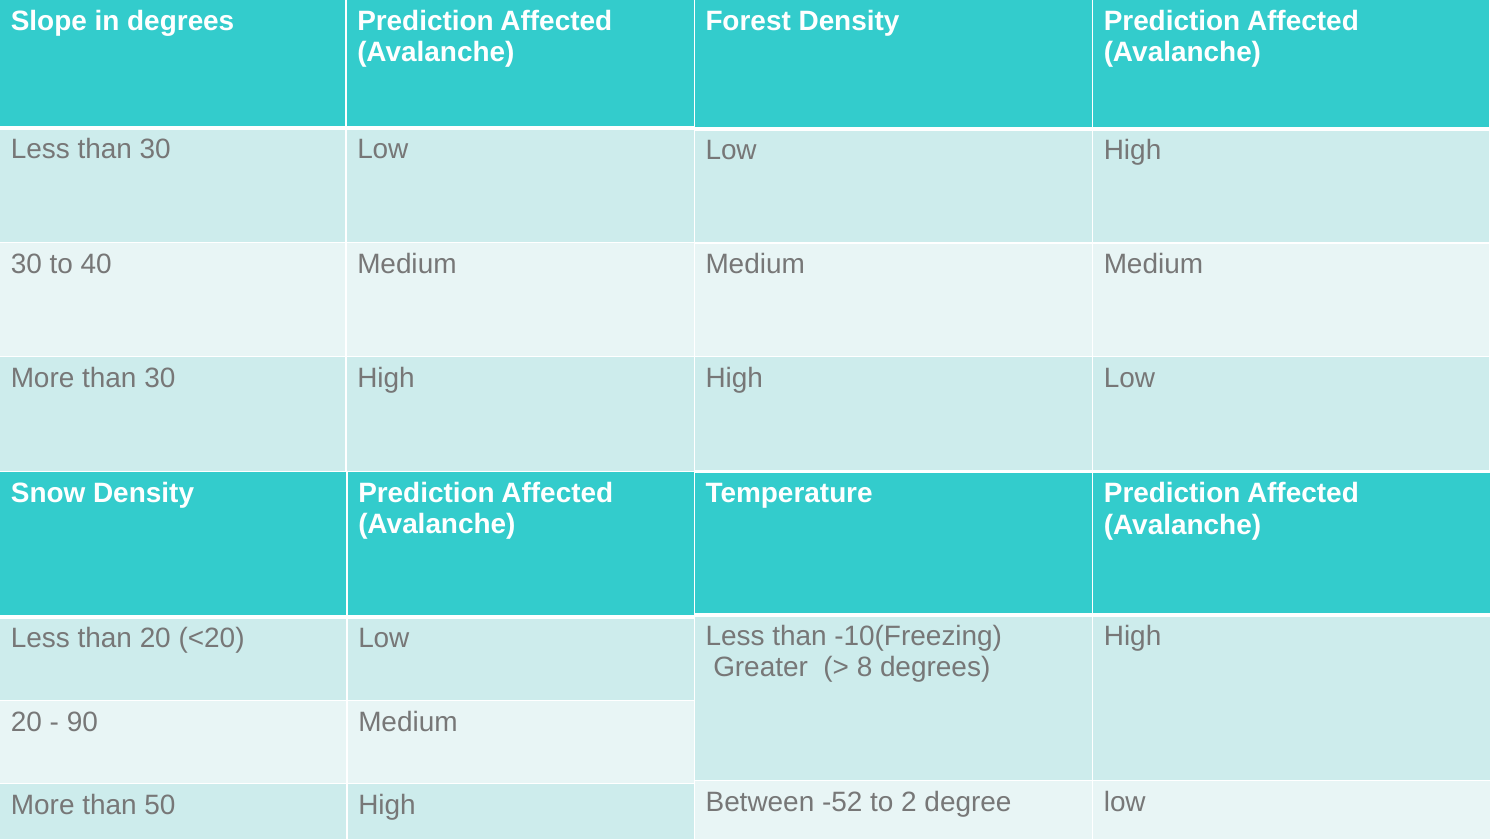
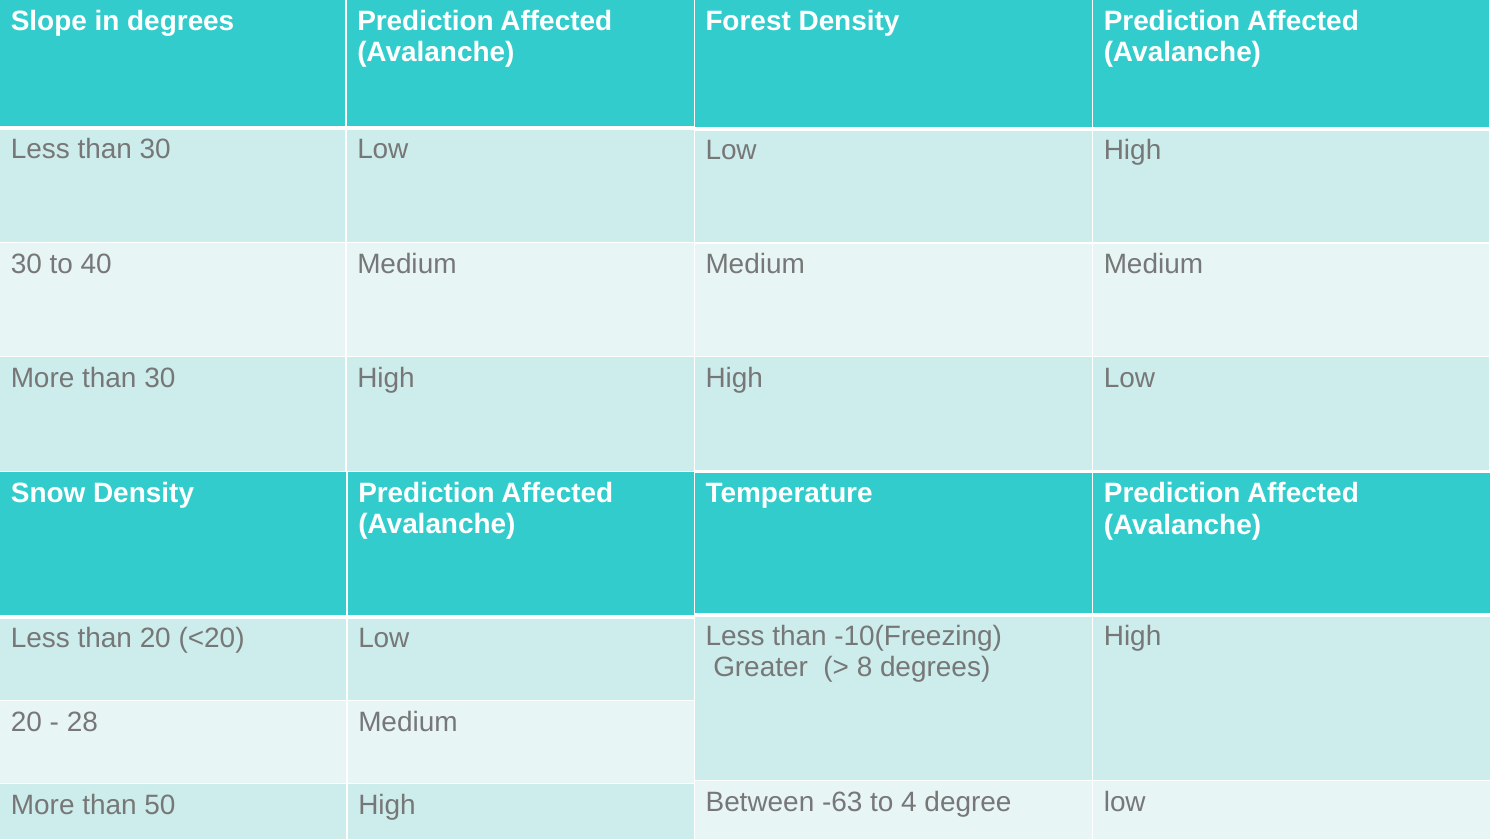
90: 90 -> 28 (82, 722)
-52: -52 -> -63 (842, 802)
2: 2 -> 4 (909, 802)
